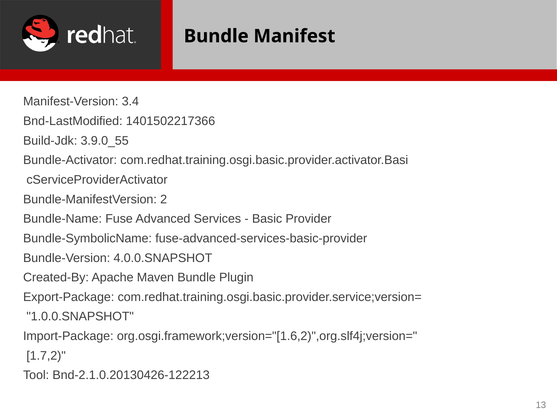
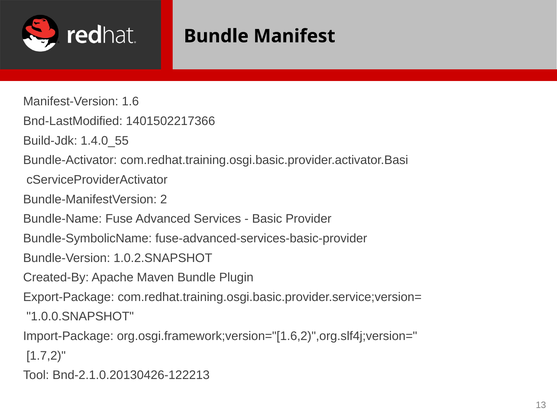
3.4: 3.4 -> 1.6 (130, 101)
3.9.0_55: 3.9.0_55 -> 1.4.0_55 (105, 141)
4.0.0.SNAPSHOT: 4.0.0.SNAPSHOT -> 1.0.2.SNAPSHOT (163, 258)
